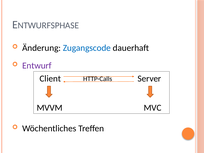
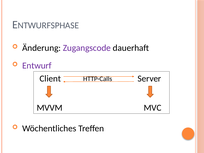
Zugangscode colour: blue -> purple (87, 48)
